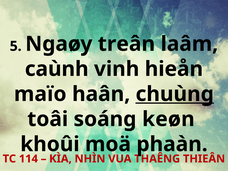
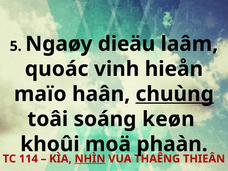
treân: treân -> dieäu (127, 44)
caùnh: caùnh -> quoác (57, 69)
NHÌN underline: none -> present (90, 159)
